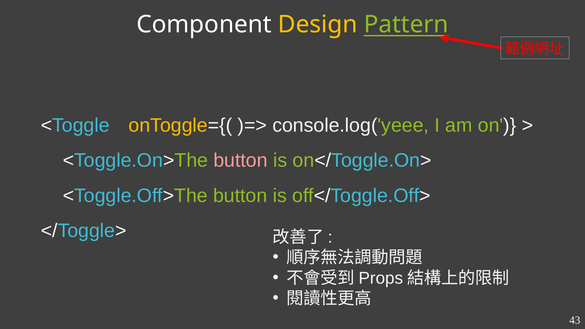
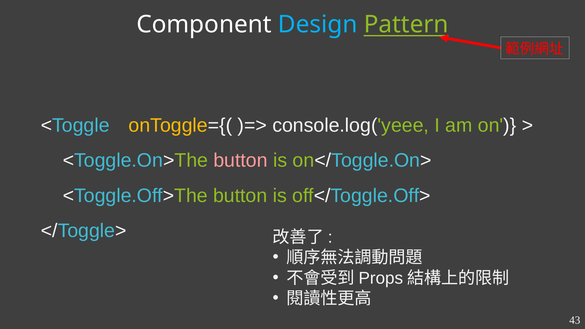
Design colour: yellow -> light blue (318, 25)
